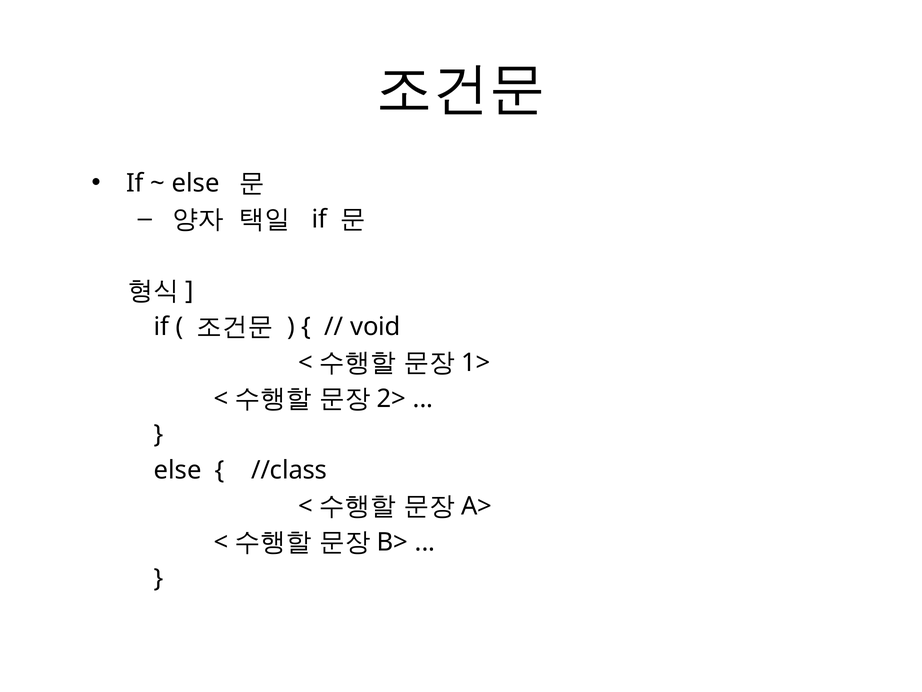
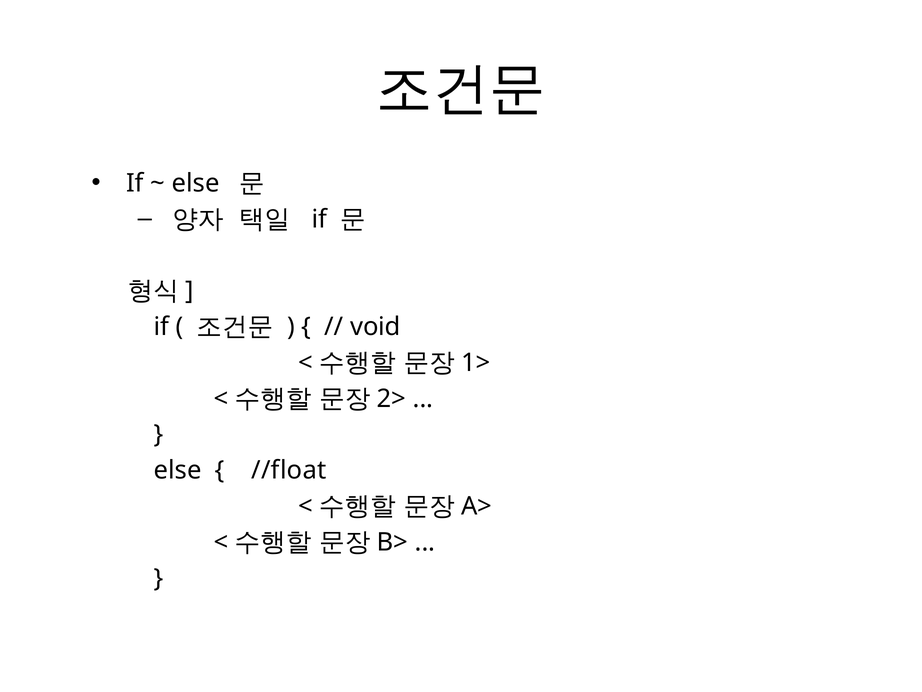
//class: //class -> //float (289, 470)
